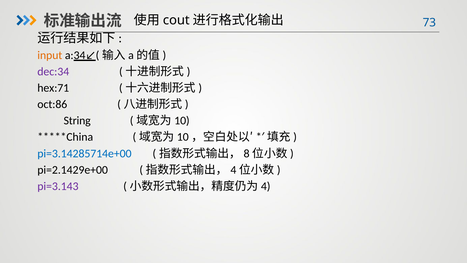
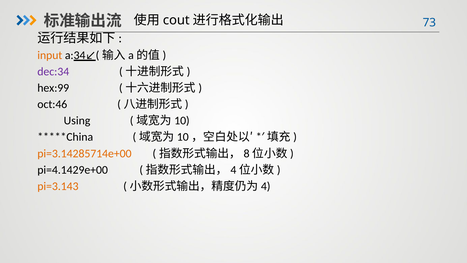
hex:71: hex:71 -> hex:99 (53, 88)
oct:86: oct:86 -> oct:46 (52, 104)
String: String -> Using (77, 121)
pi=3.14285714e+00 colour: blue -> orange (84, 153)
pi=2.1429e+00: pi=2.1429e+00 -> pi=4.1429e+00 (73, 170)
pi=3.143 colour: purple -> orange (58, 186)
